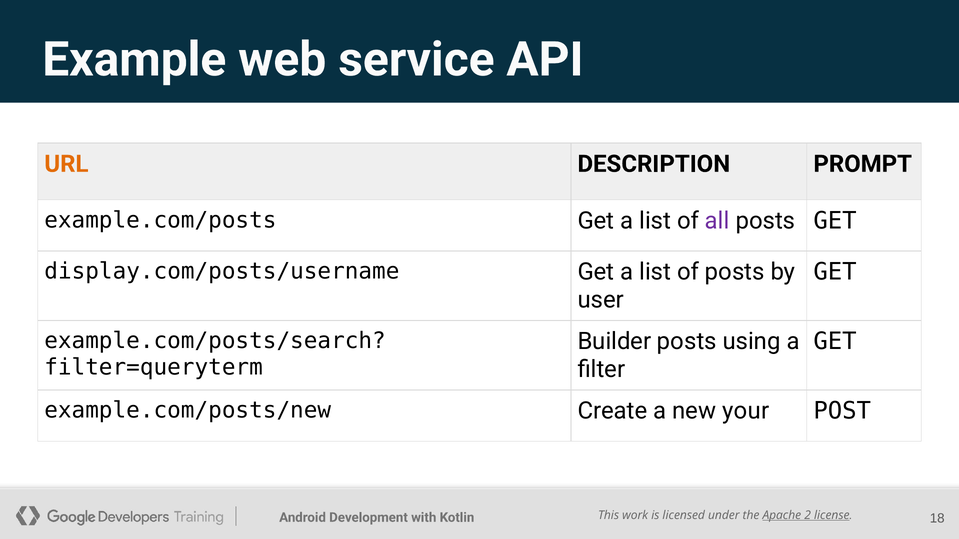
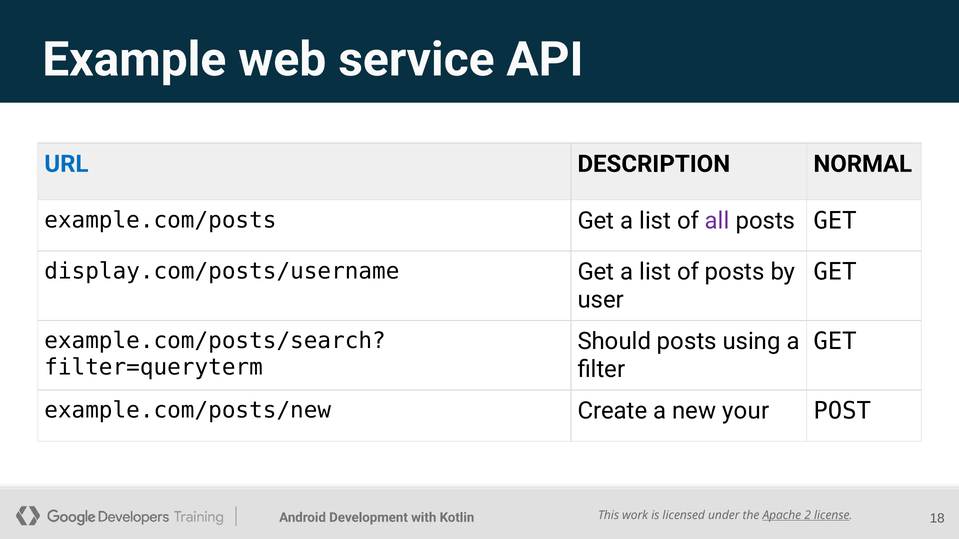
URL colour: orange -> blue (66, 164)
PROMPT: PROMPT -> NORMAL (863, 164)
Builder: Builder -> Should (614, 342)
